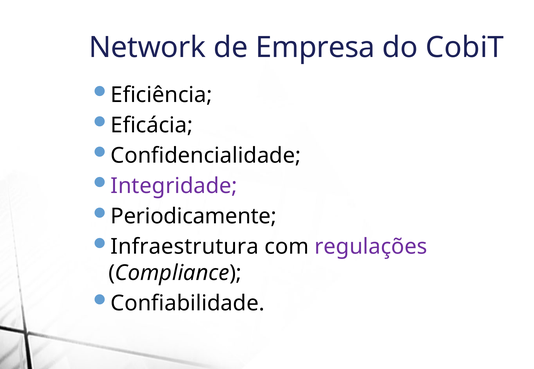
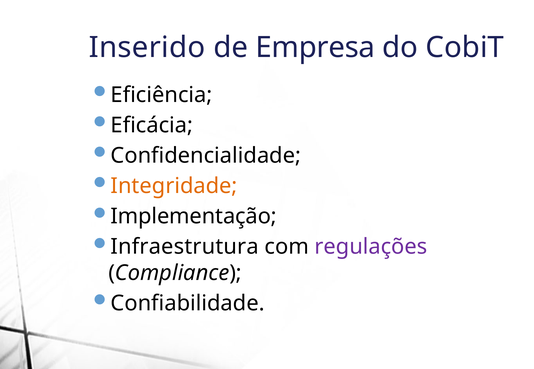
Network: Network -> Inserido (147, 48)
Integridade colour: purple -> orange (174, 186)
Periodicamente: Periodicamente -> Implementação (194, 217)
